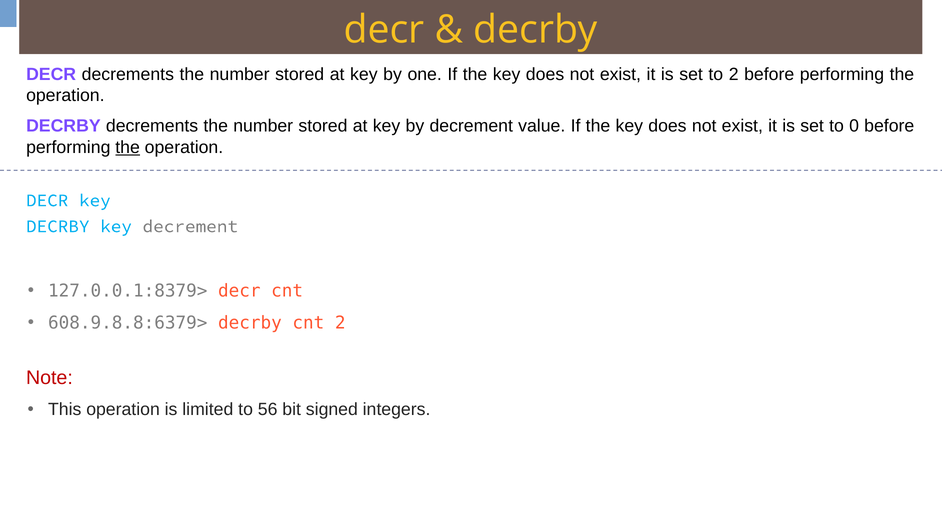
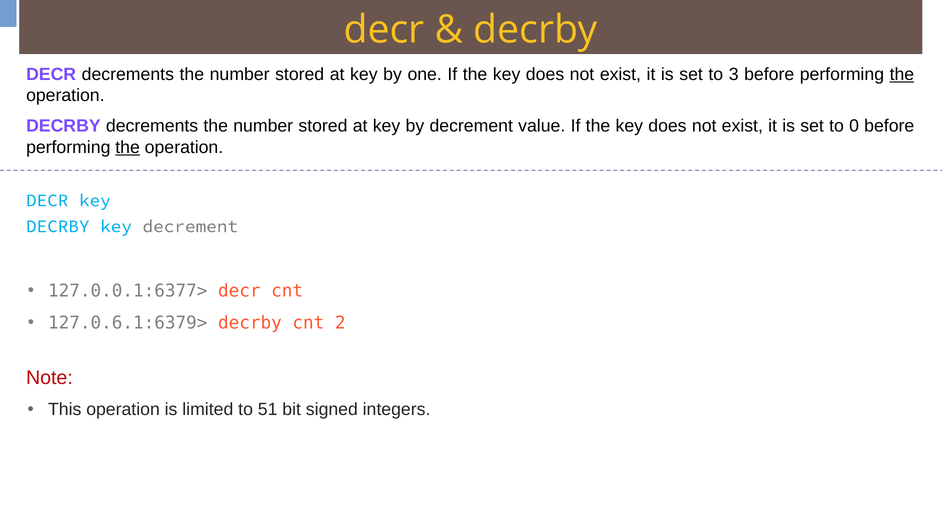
to 2: 2 -> 3 (734, 74)
the underline: none -> present (902, 74)
127.0.0.1:8379>: 127.0.0.1:8379> -> 127.0.0.1:6377> (128, 291)
608.9.8.8:6379>: 608.9.8.8:6379> -> 127.0.6.1:6379> (128, 323)
56: 56 -> 51 (268, 410)
